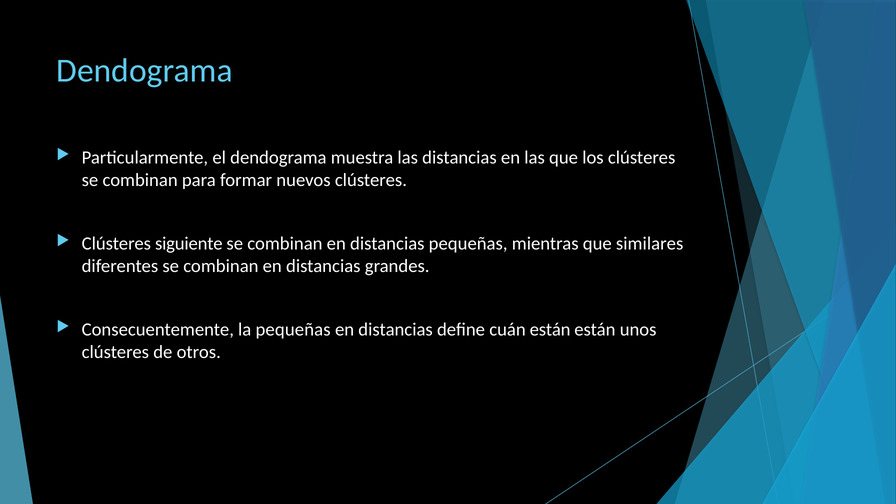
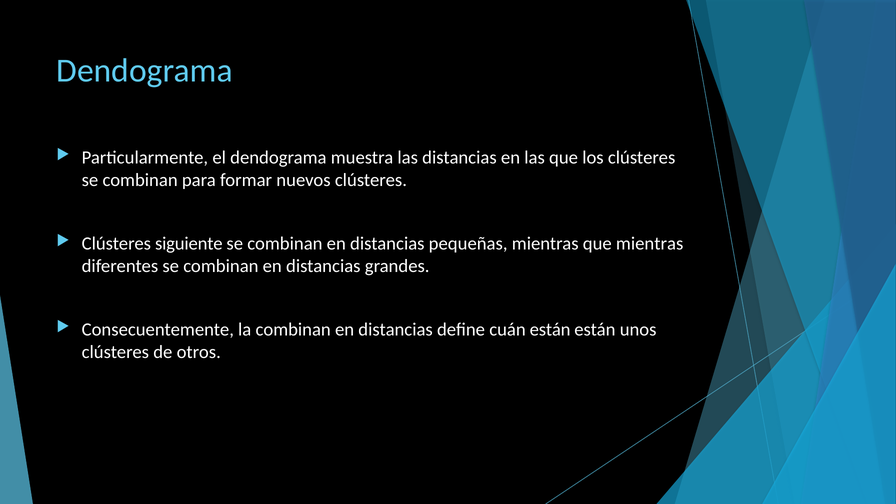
que similares: similares -> mientras (650, 244)
la pequeñas: pequeñas -> combinan (293, 330)
